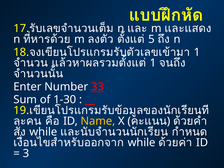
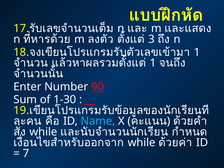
5: 5 -> 3 (151, 39)
33: 33 -> 90 (98, 87)
Name colour: yellow -> light blue (98, 121)
3: 3 -> 7 (26, 153)
